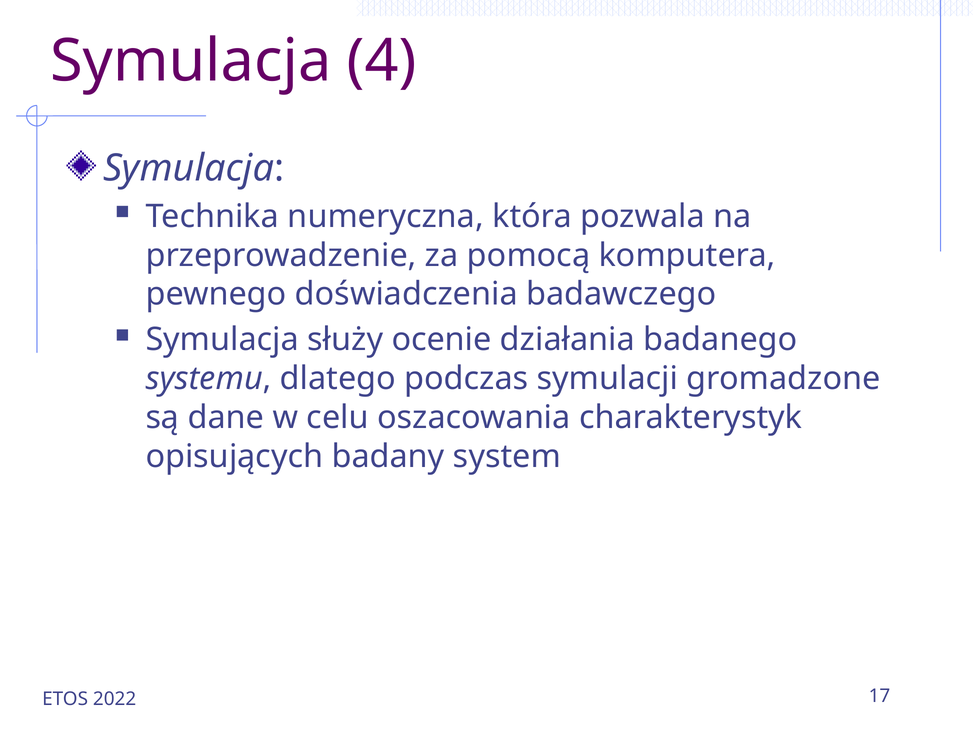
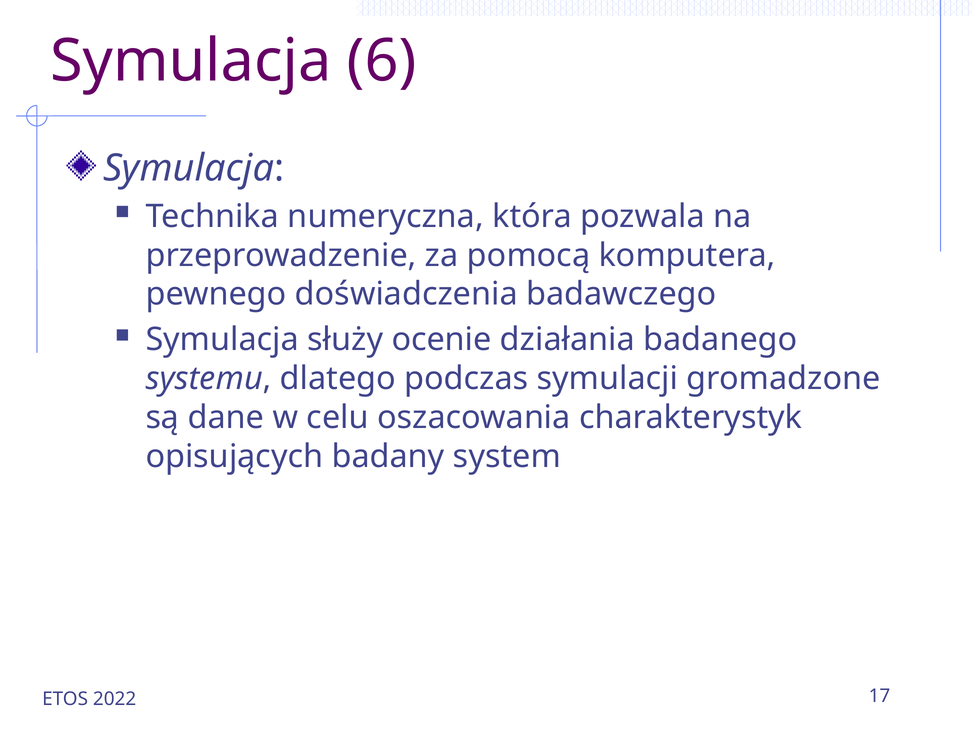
4: 4 -> 6 (382, 61)
